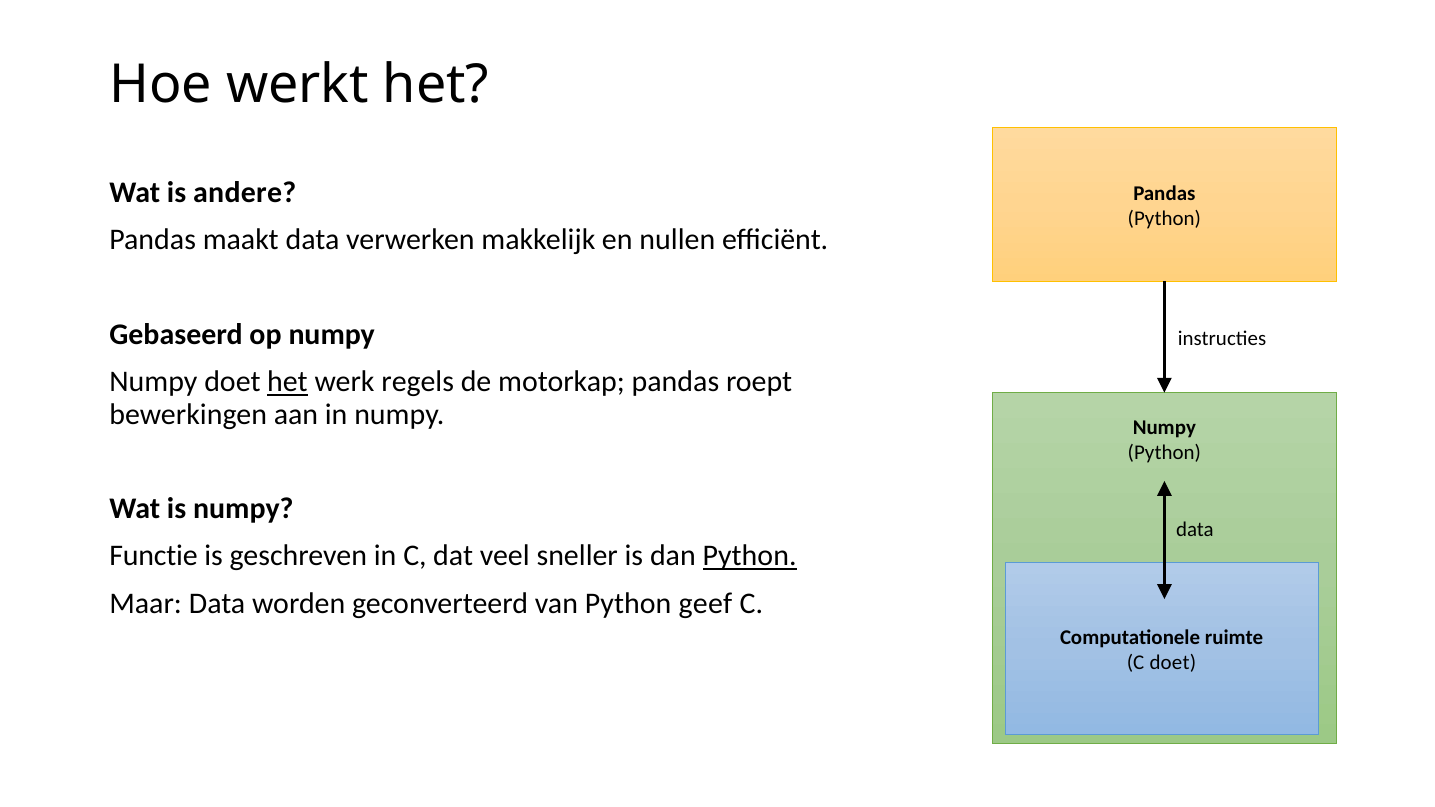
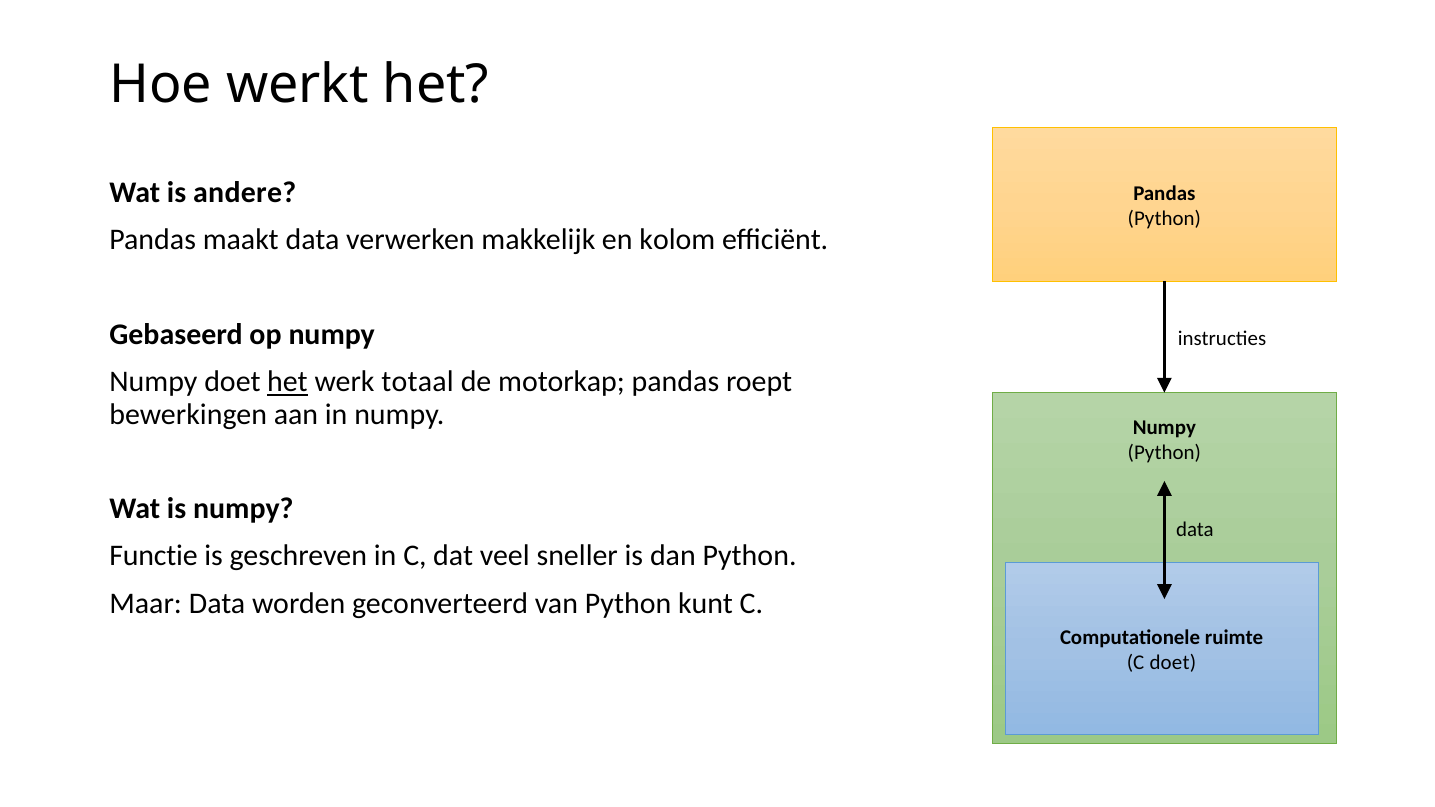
nullen: nullen -> kolom (677, 240)
regels: regels -> totaal (418, 382)
Python underline: present -> none (750, 556)
geef: geef -> kunt (706, 603)
